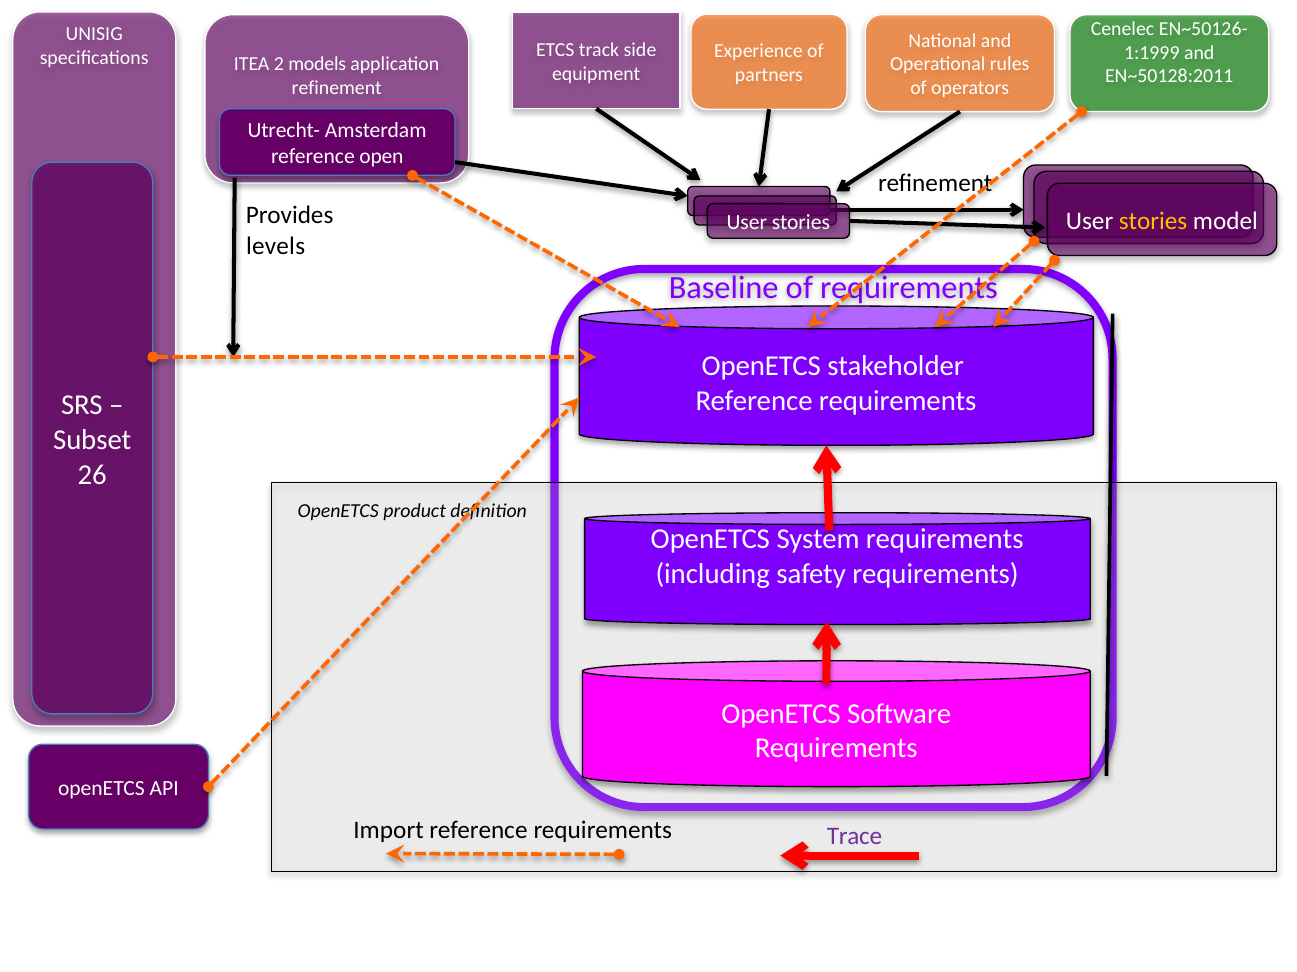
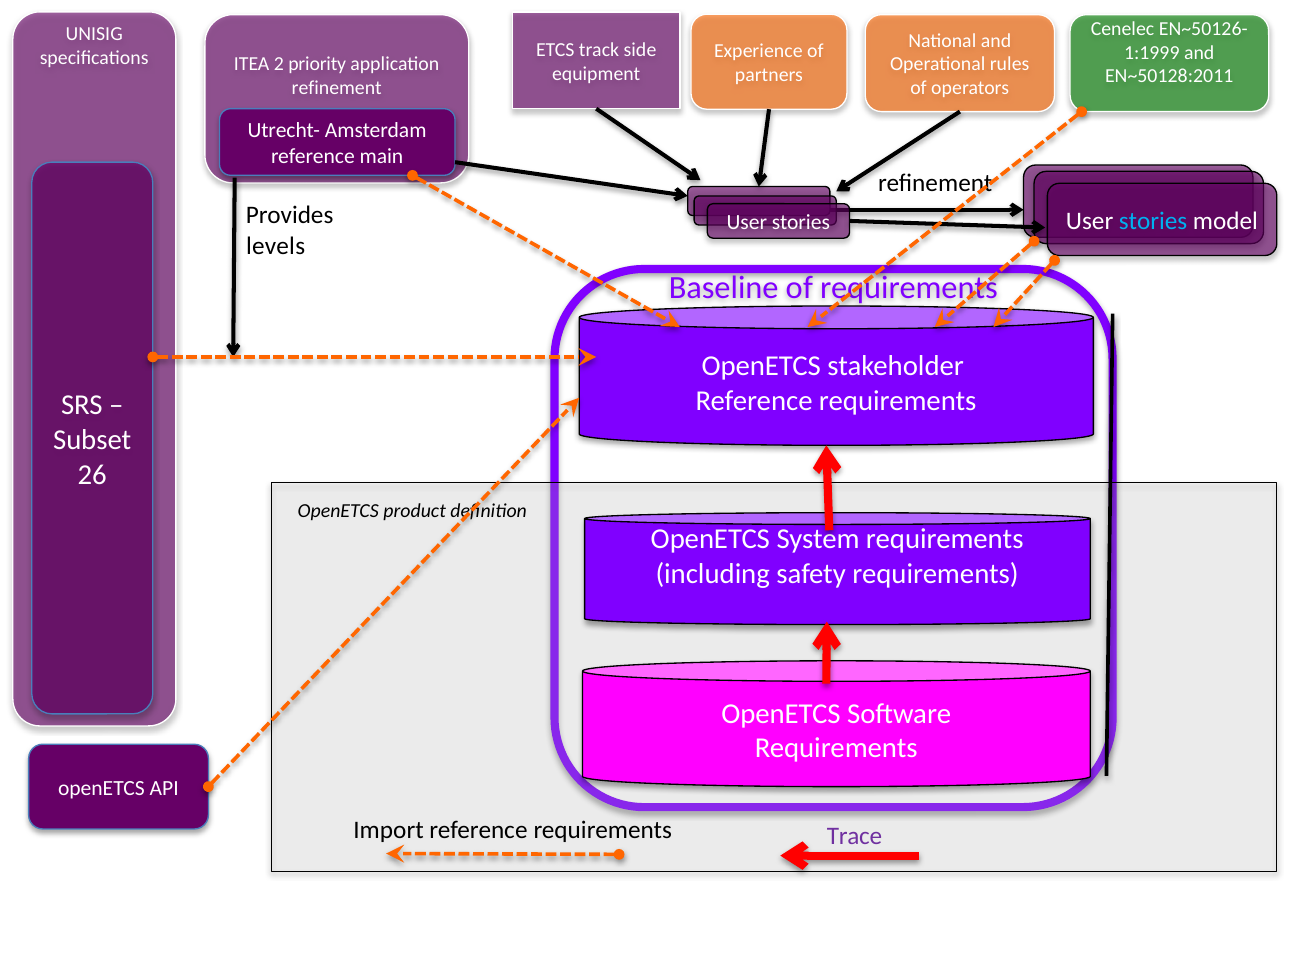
models: models -> priority (317, 64)
open: open -> main (381, 157)
stories colour: yellow -> light blue (1153, 221)
